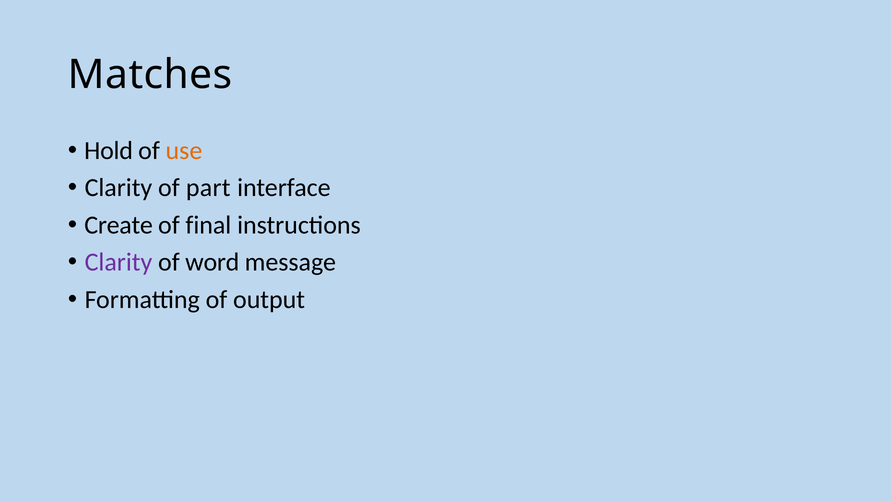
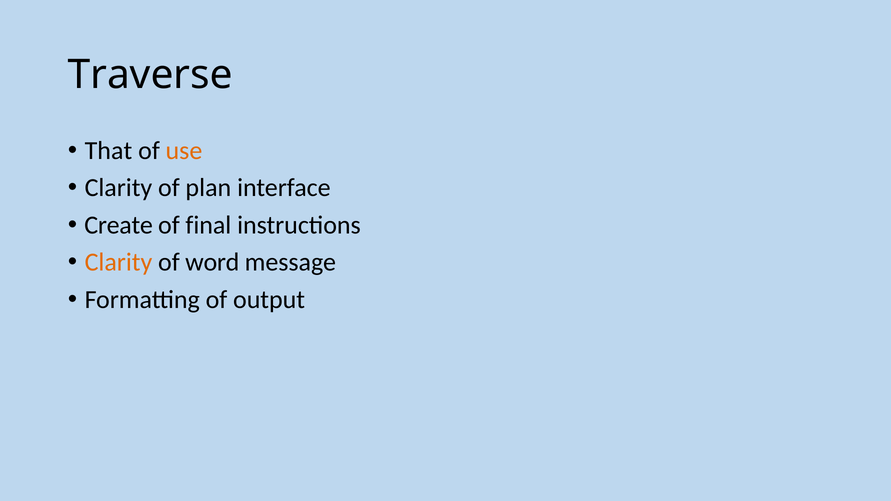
Matches: Matches -> Traverse (150, 75)
Hold: Hold -> That (108, 151)
part: part -> plan (208, 188)
Clarity colour: purple -> orange (118, 263)
